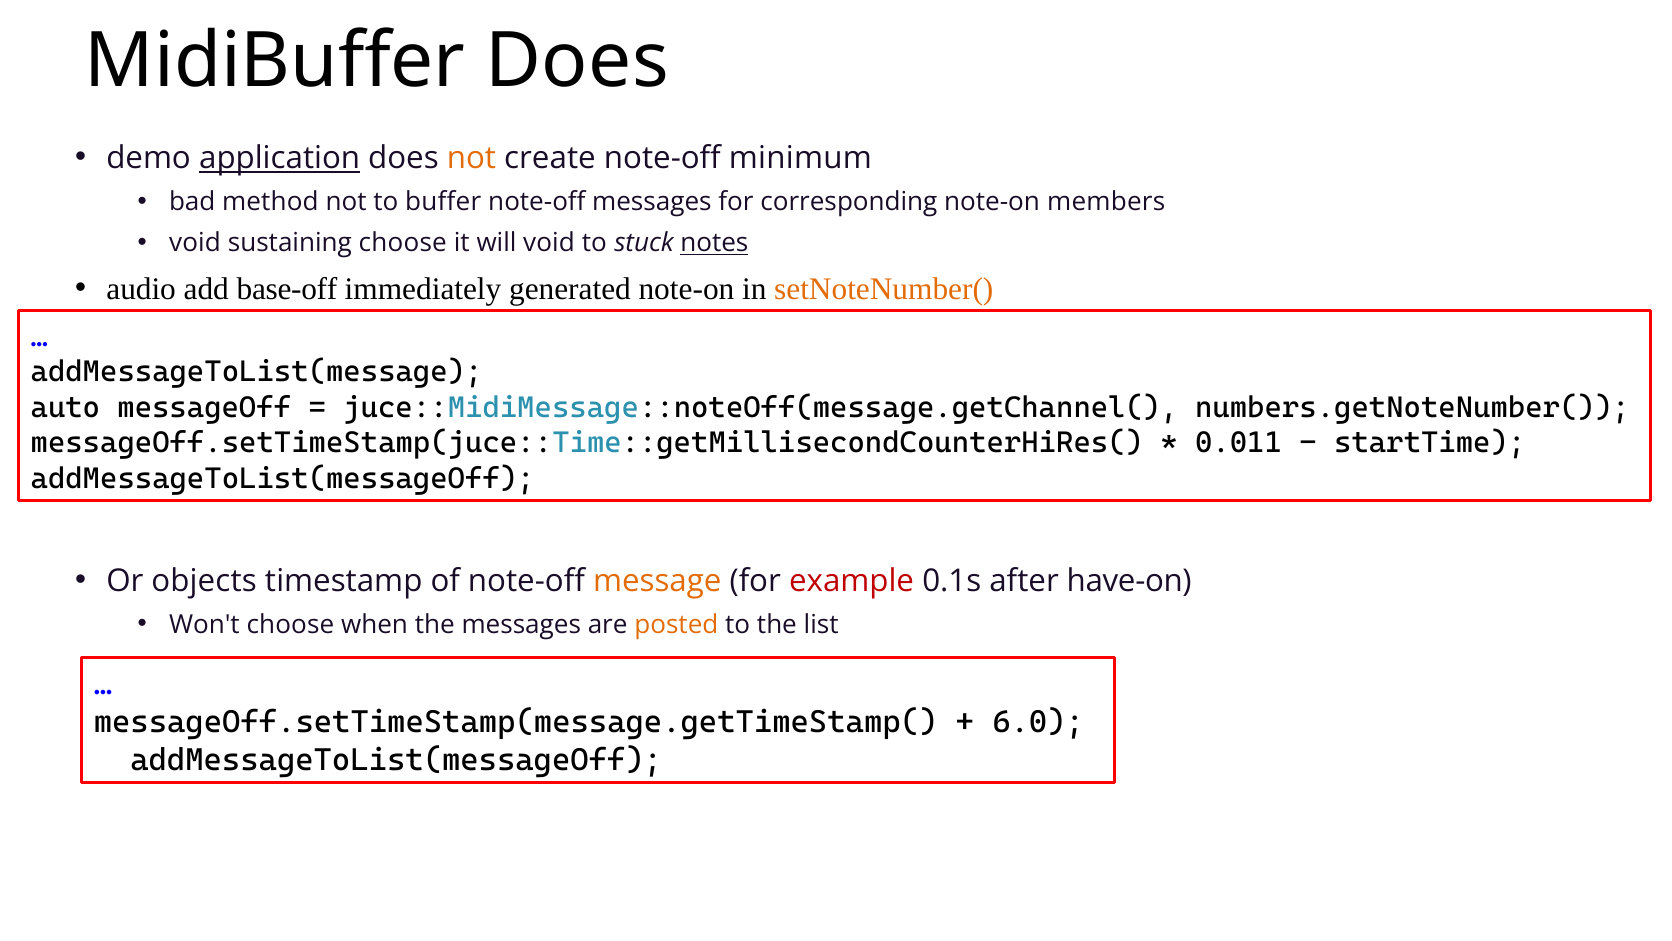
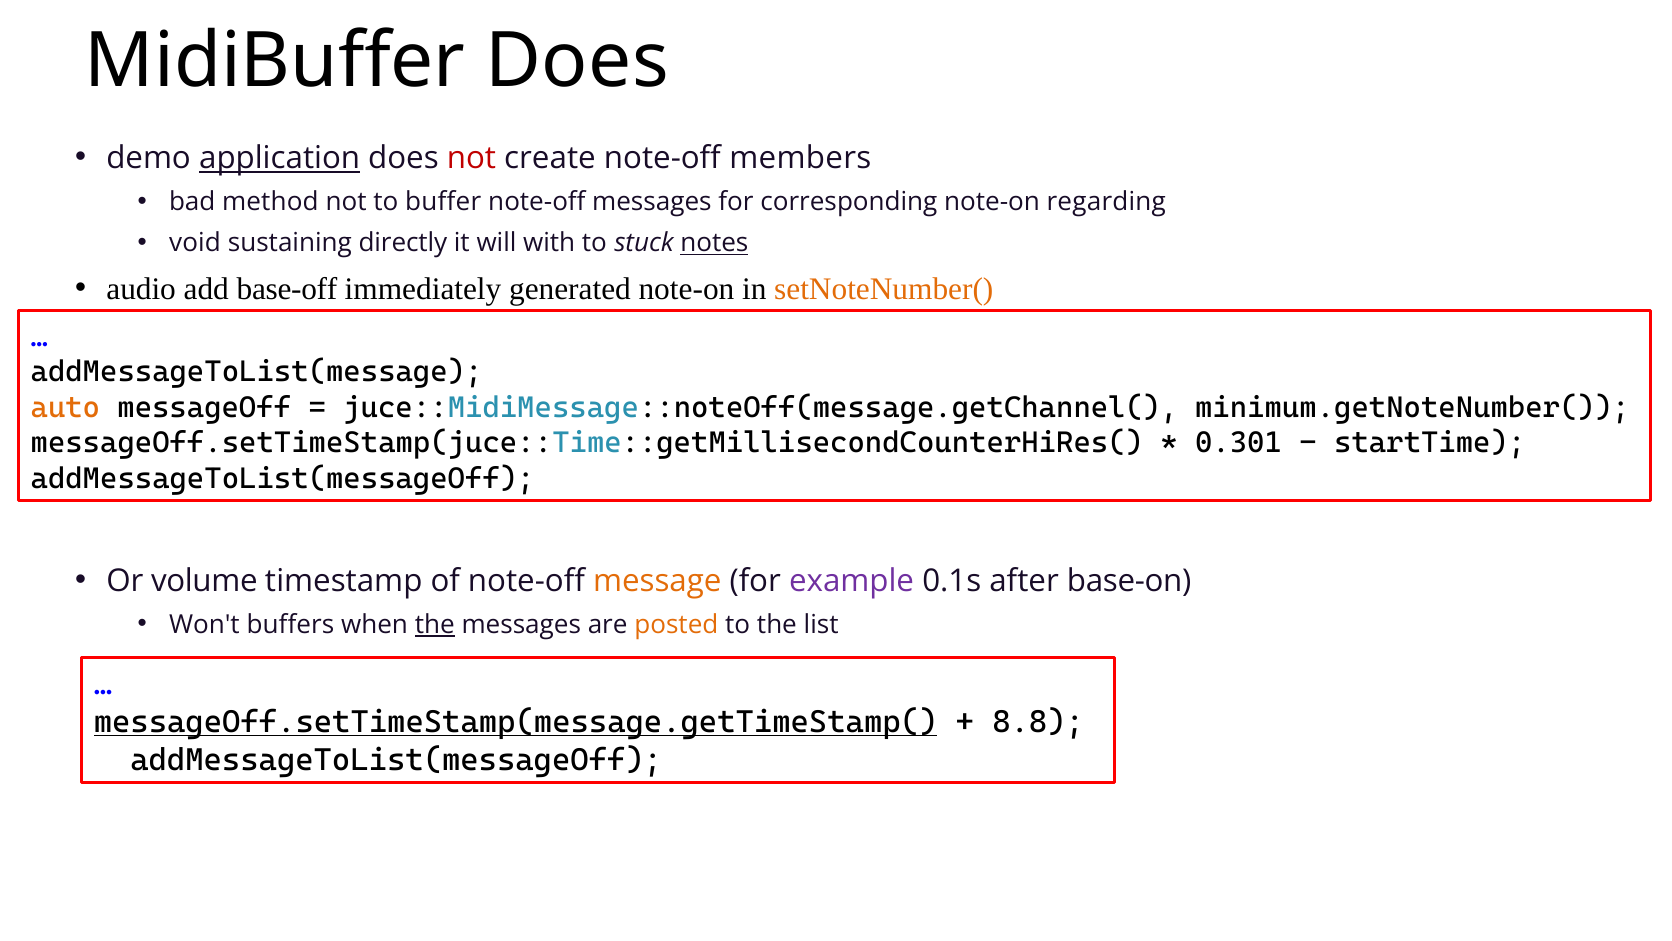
not colour: orange -> red (472, 158)
minimum: minimum -> members (800, 158)
members: members -> regarding (1106, 202)
sustaining choose: choose -> directly (403, 243)
will void: void -> with (549, 243)
auto colour: black -> orange (65, 407)
numbers.getNoteNumber(: numbers.getNoteNumber( -> minimum.getNoteNumber( (1412, 407)
0.011: 0.011 -> 0.301 (1238, 443)
objects: objects -> volume (204, 581)
example colour: red -> purple (852, 581)
have-on: have-on -> base-on (1129, 581)
Won't choose: choose -> buffers (290, 625)
the underline: none -> present (435, 625)
messageOff.setTimeStamp(message.getTimeStamp( underline: none -> present (516, 722)
6.0: 6.0 -> 8.8 (1038, 722)
